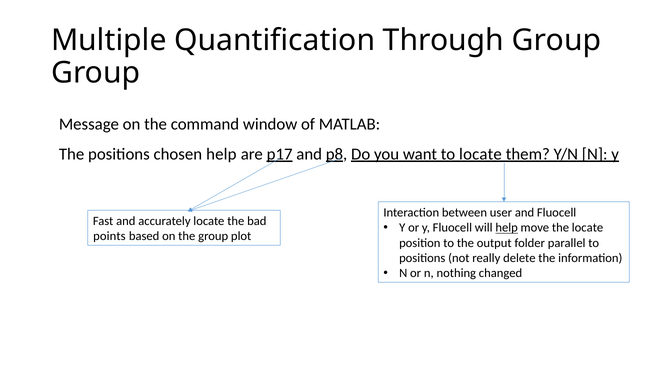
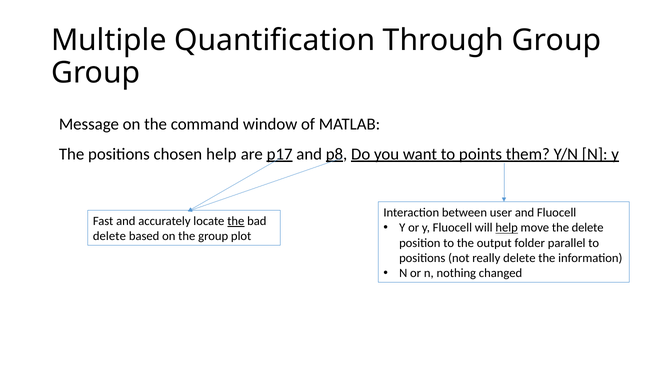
to locate: locate -> points (480, 154)
the underline: none -> present (236, 221)
the locate: locate -> delete (588, 228)
points: points -> delete (109, 236)
